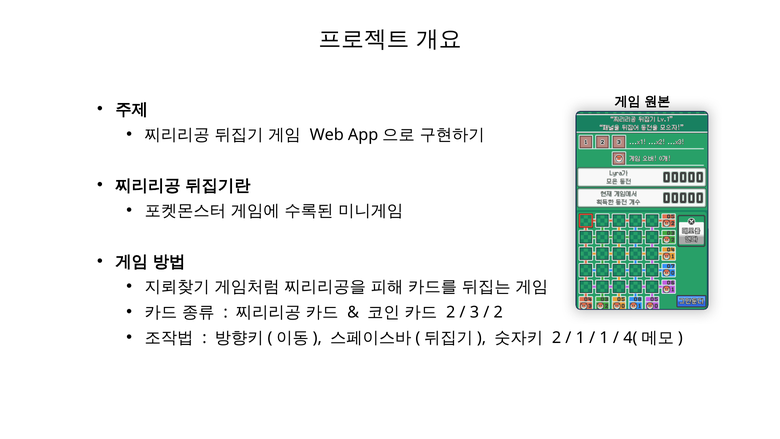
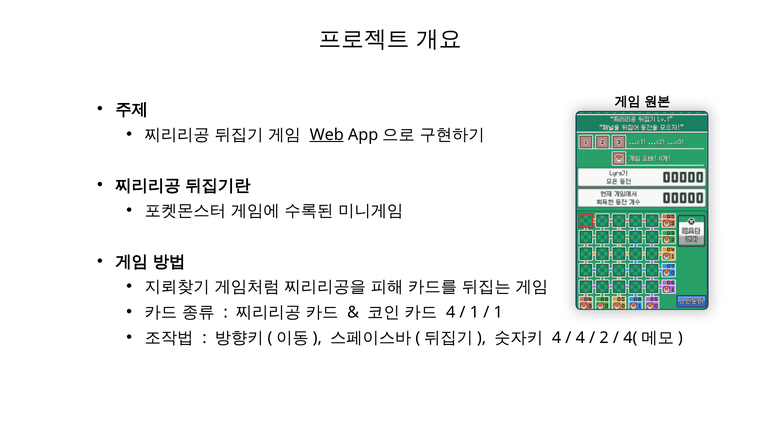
Web underline: none -> present (327, 135)
2: 2 -> 4 (451, 312)
3: 3 -> 1 (474, 312)
2: 2 -> 1 (498, 312)
2: 2 -> 4 (557, 337)
1: 1 -> 4 (580, 337)
1: 1 -> 2 (604, 337)
